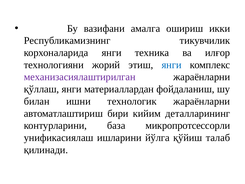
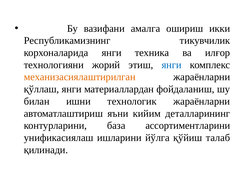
механизасиялаштирилган colour: purple -> orange (80, 77)
бири: бири -> яъни (118, 113)
микропротсессорли: микропротсессорли -> ассортиментларини (188, 125)
